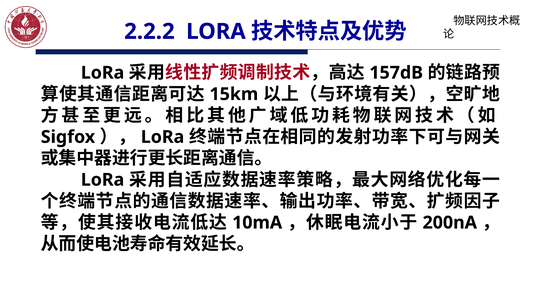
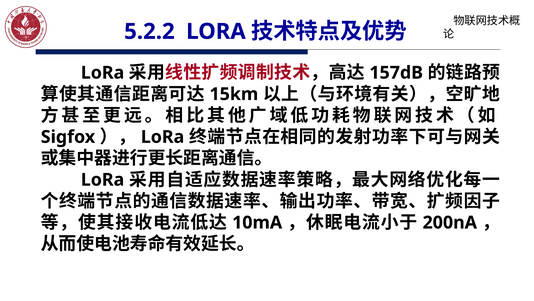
2.2.2: 2.2.2 -> 5.2.2 (149, 31)
